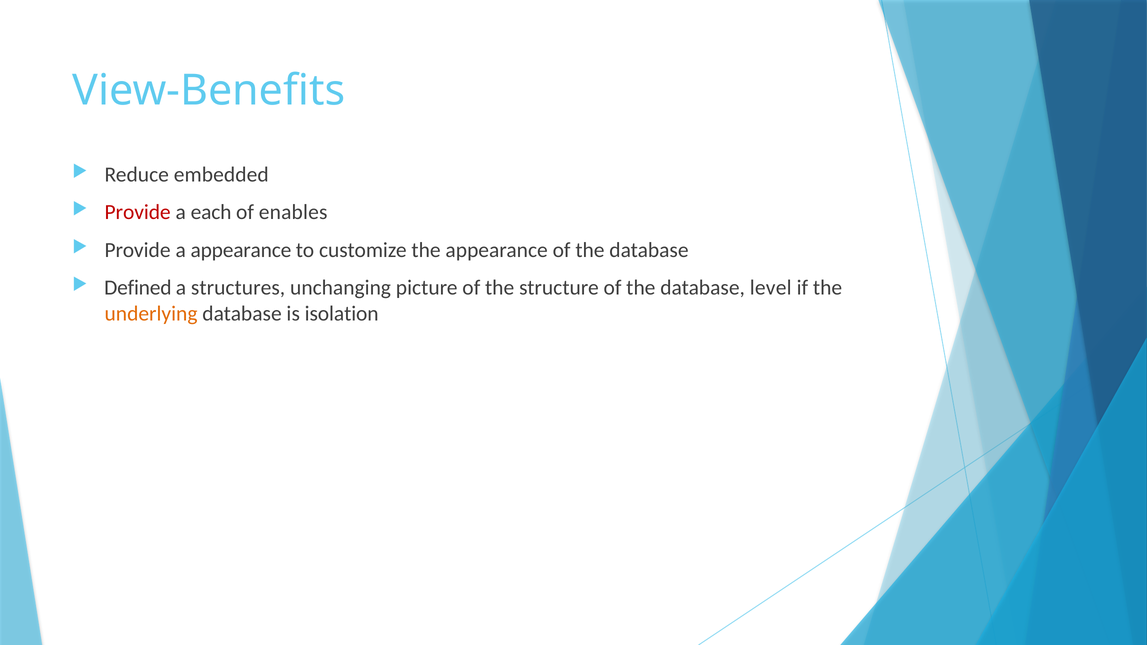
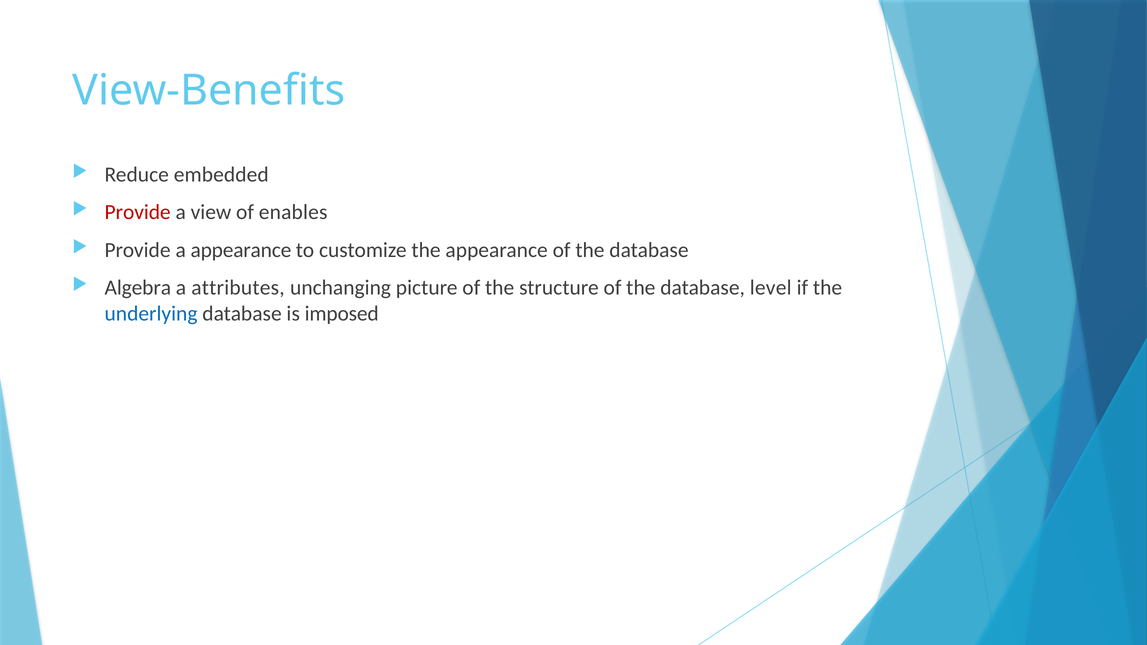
each: each -> view (211, 212)
Defined: Defined -> Algebra (138, 288)
structures: structures -> attributes (238, 288)
underlying colour: orange -> blue (151, 314)
isolation: isolation -> imposed (342, 314)
